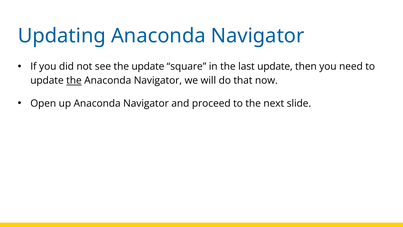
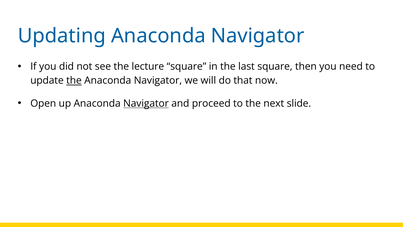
the update: update -> lecture (148, 67)
last update: update -> square (275, 67)
Navigator underline: none -> present (146, 103)
